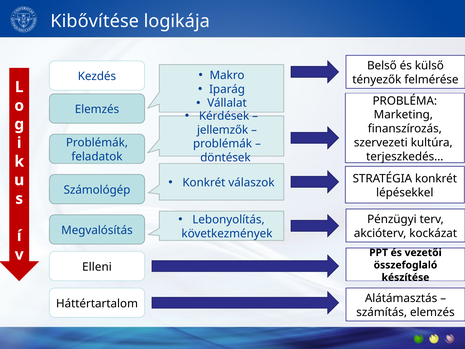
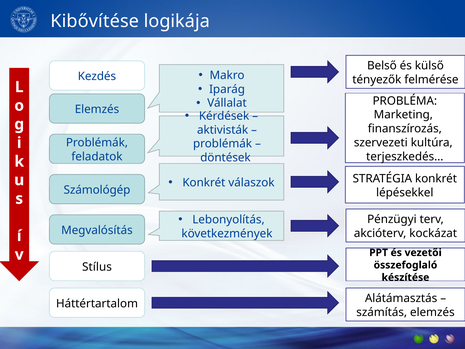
jellemzők: jellemzők -> aktivisták (223, 130)
Elleni: Elleni -> Stílus (97, 267)
